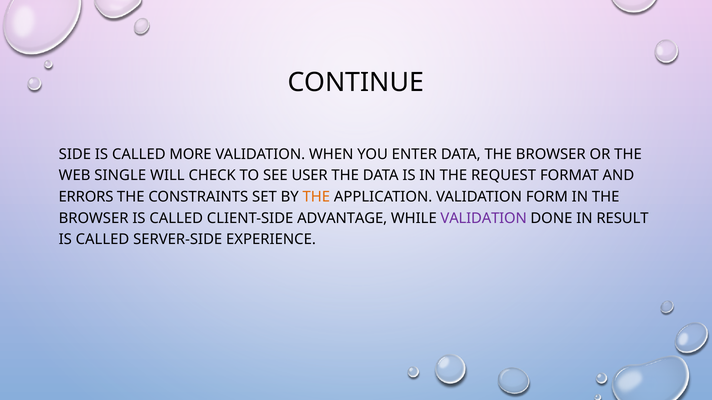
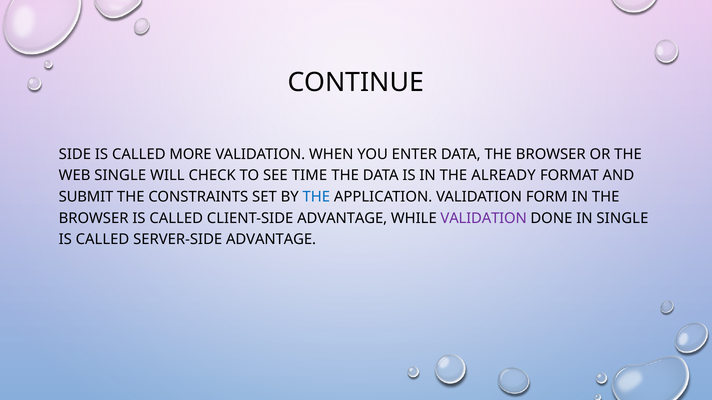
USER: USER -> TIME (309, 176)
REQUEST: REQUEST -> ALREADY (504, 176)
ERRORS: ERRORS -> SUBMIT (86, 197)
THE colour: orange -> blue (316, 197)
IN RESULT: RESULT -> SINGLE (622, 218)
SERVER-SIDE EXPERIENCE: EXPERIENCE -> ADVANTAGE (271, 240)
